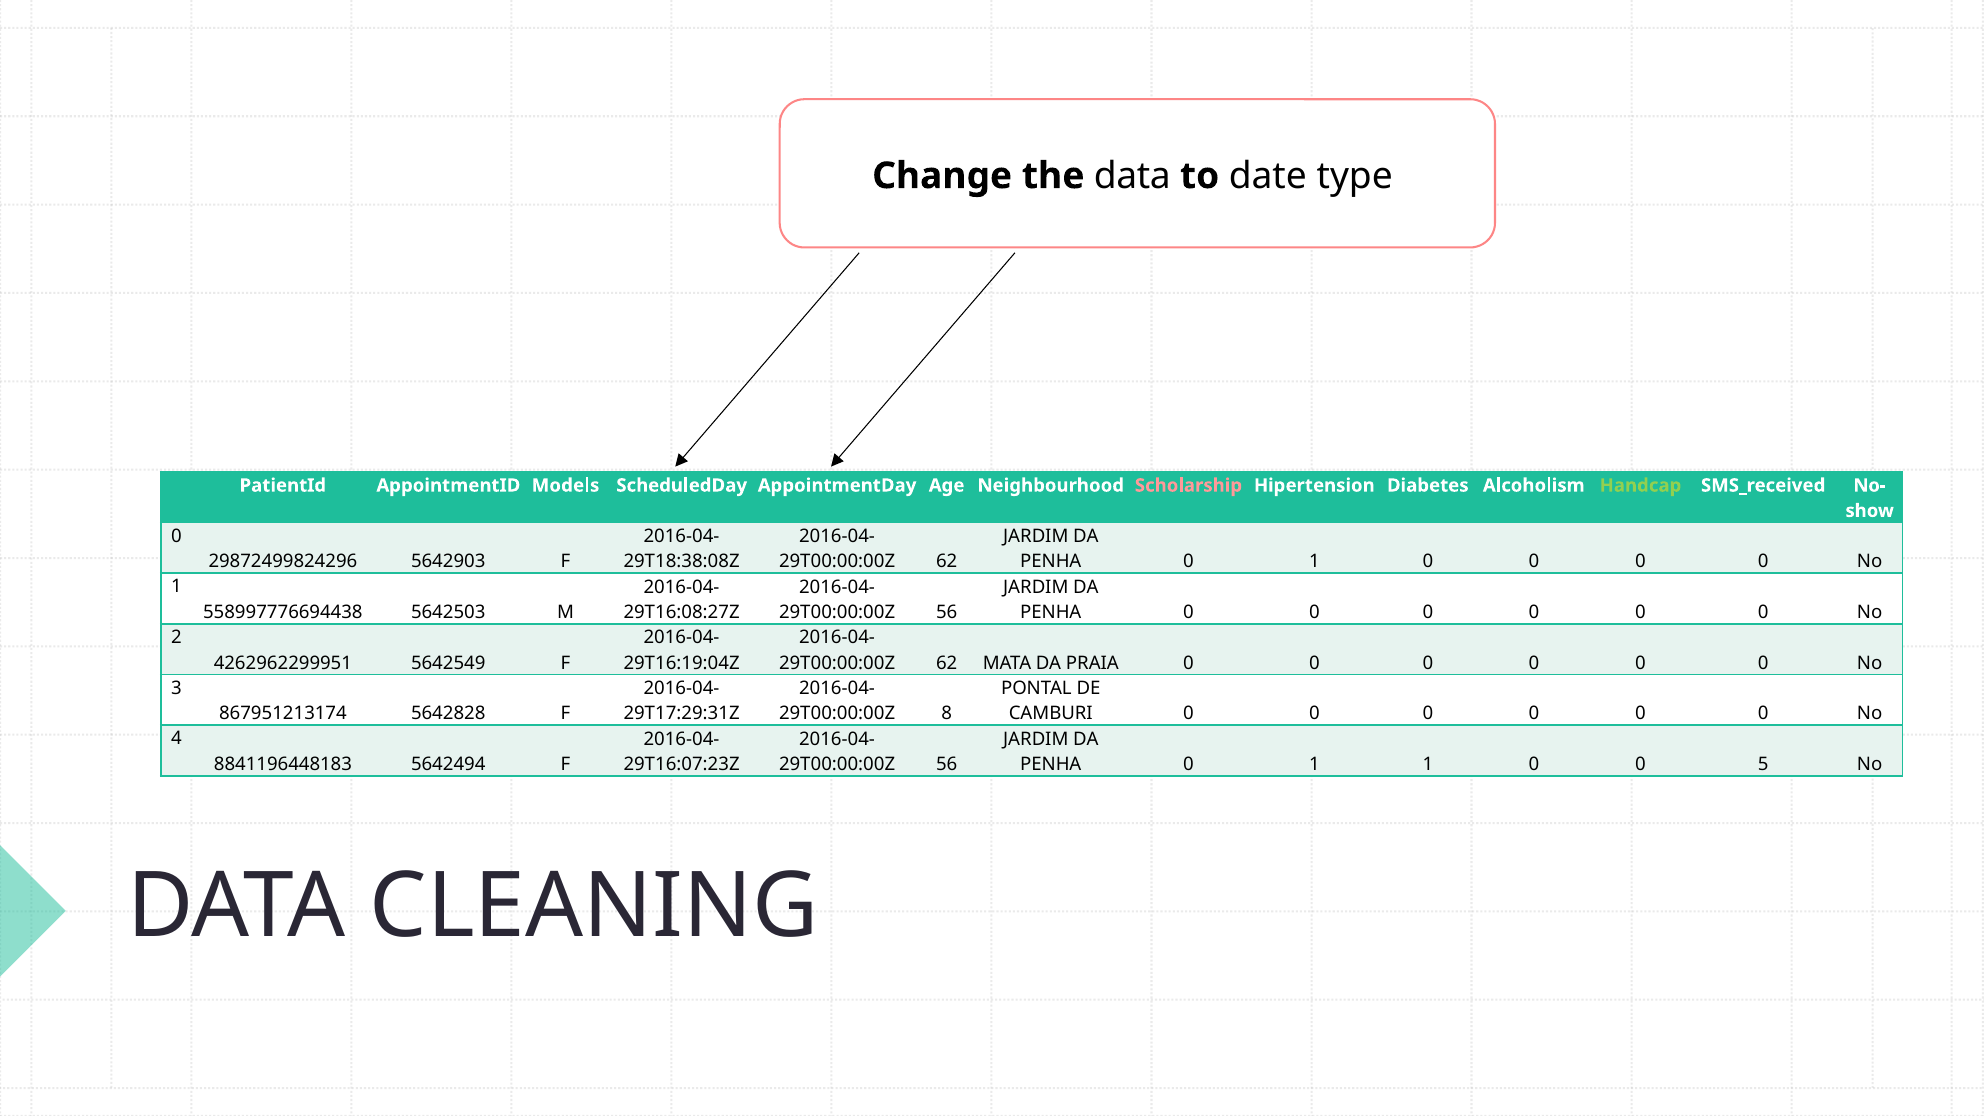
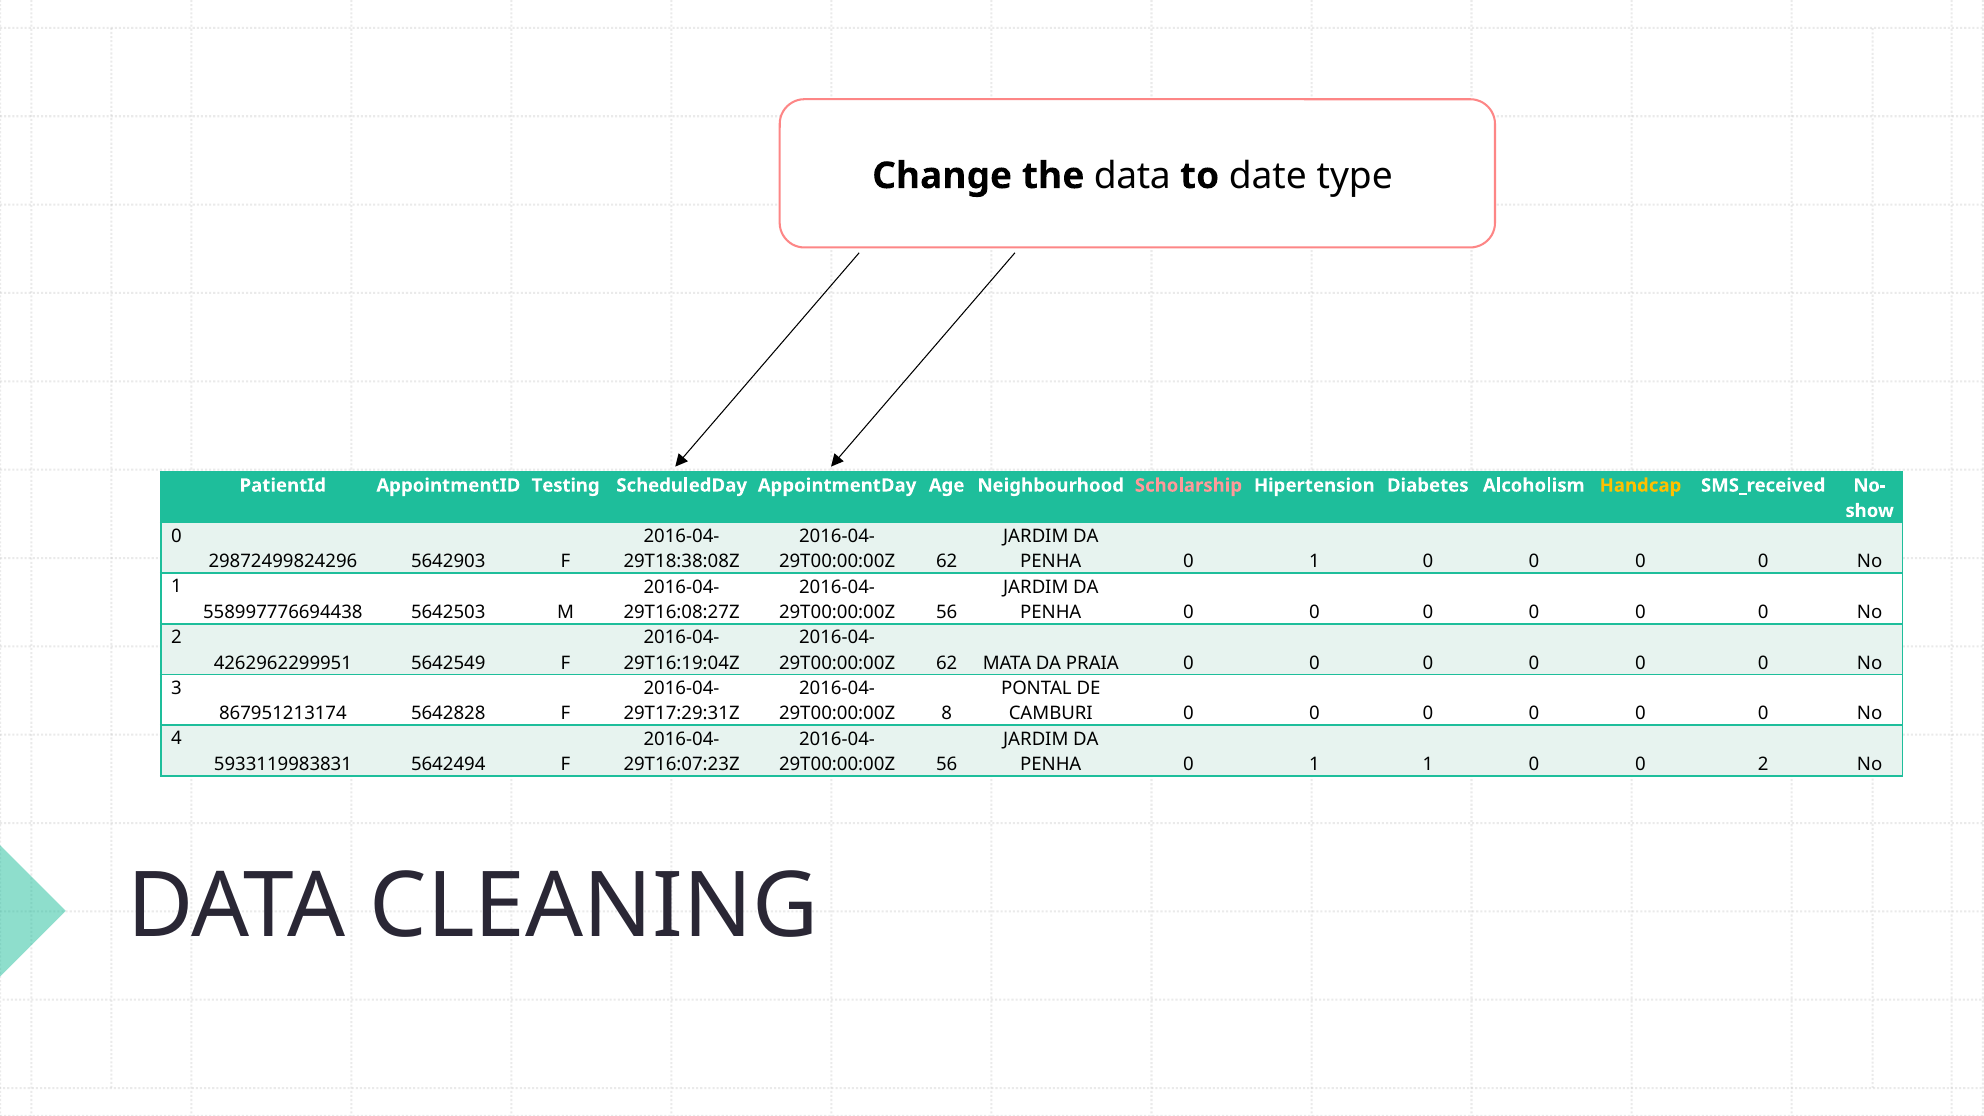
Models: Models -> Testing (566, 485)
Handcap colour: light green -> yellow (1640, 485)
8841196448183: 8841196448183 -> 5933119983831 (283, 764)
0 5: 5 -> 2 (1763, 764)
